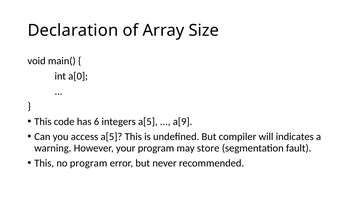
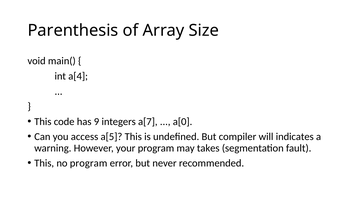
Declaration: Declaration -> Parenthesis (73, 30)
a[0: a[0 -> a[4 (78, 76)
6: 6 -> 9 (97, 122)
integers a[5: a[5 -> a[7 (148, 122)
a[9: a[9 -> a[0 (183, 122)
store: store -> takes (208, 148)
